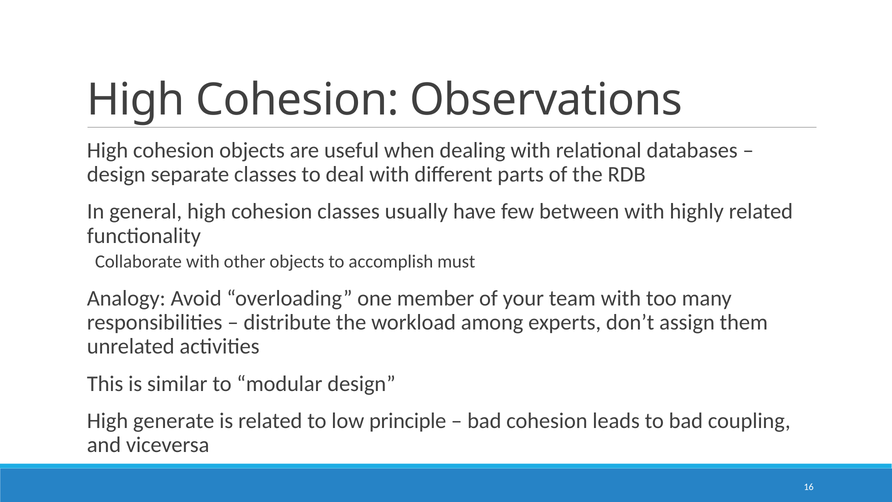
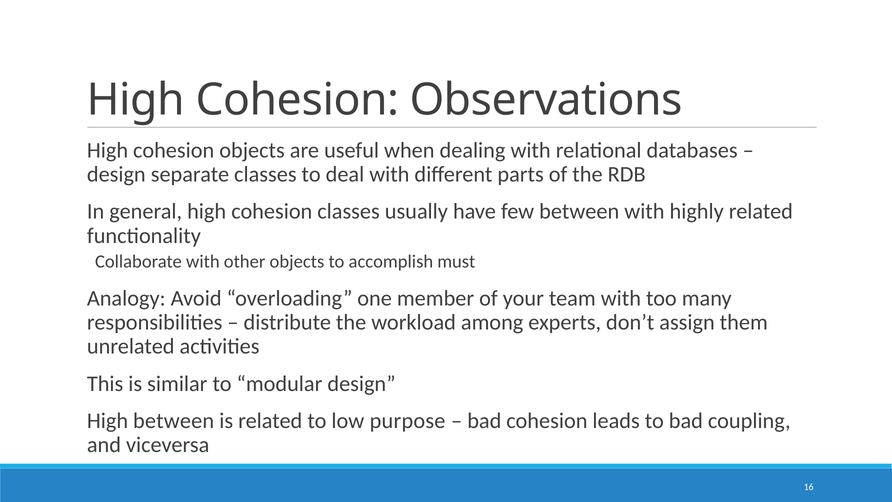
High generate: generate -> between (174, 421)
principle: principle -> purpose (408, 421)
